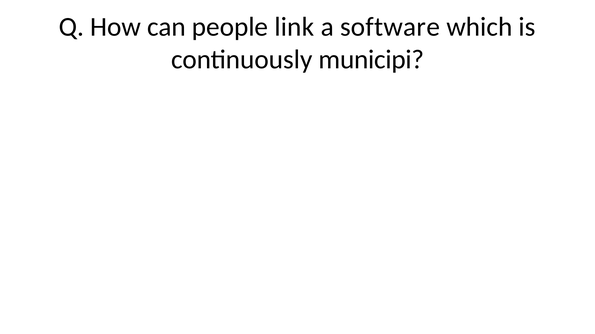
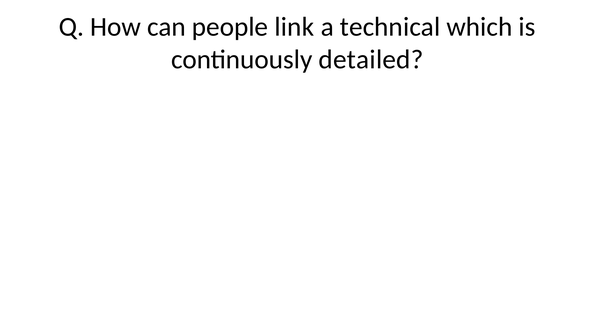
software: software -> technical (390, 27)
municipi: municipi -> detailed (371, 60)
